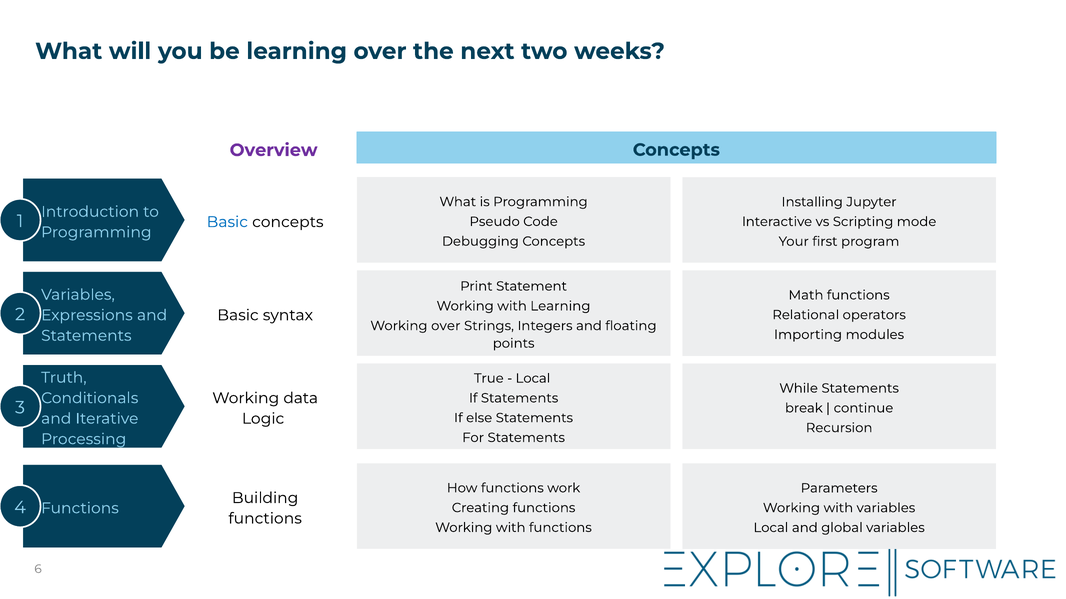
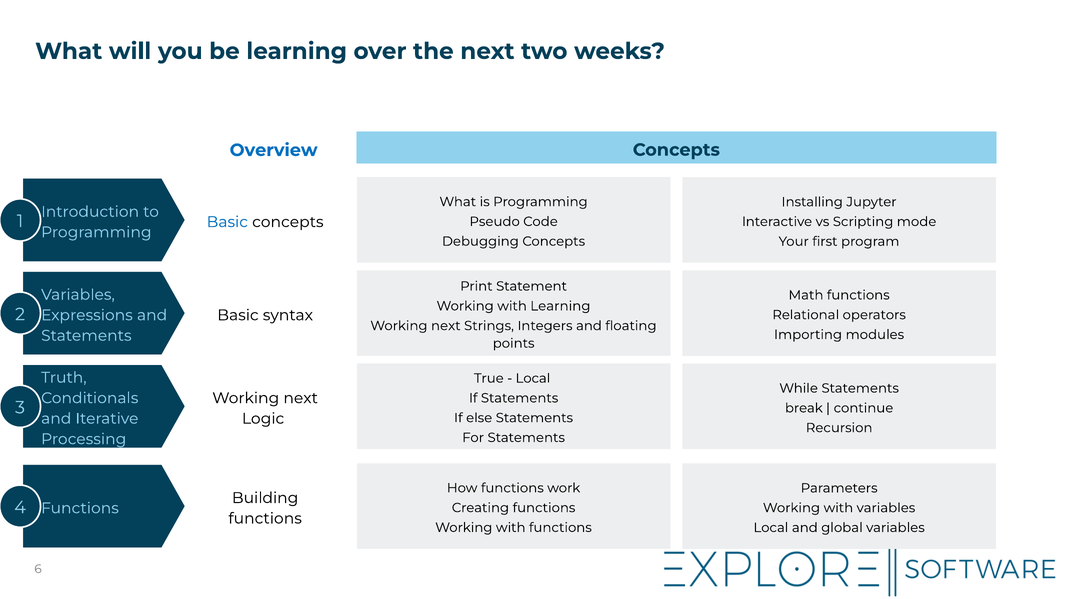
Overview colour: purple -> blue (274, 150)
over: over -> next (446, 326)
data: data -> next (301, 398)
